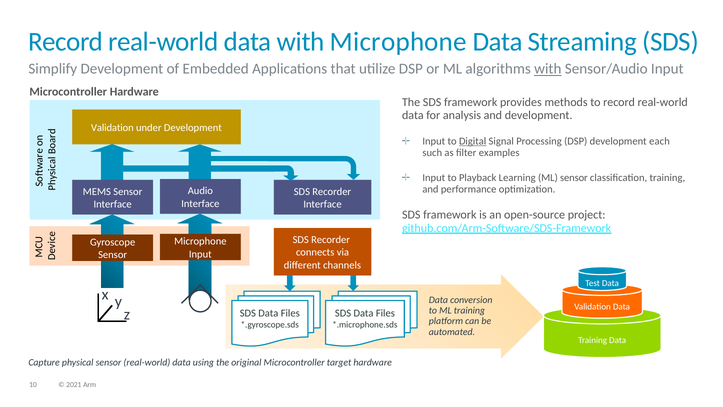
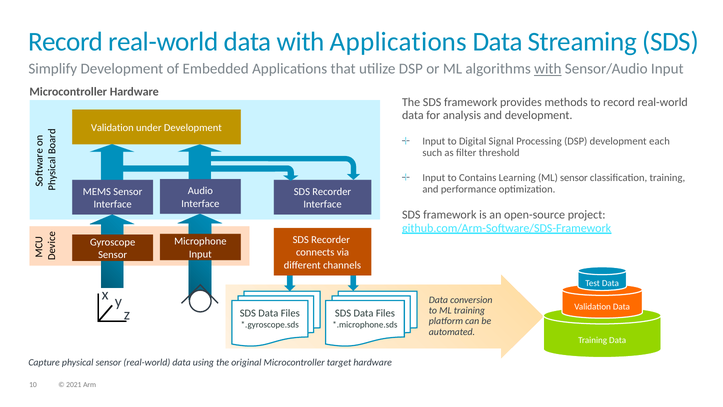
with Microphone: Microphone -> Applications (398, 42)
Digital underline: present -> none (473, 141)
examples: examples -> threshold (499, 153)
Playback: Playback -> Contains (478, 177)
